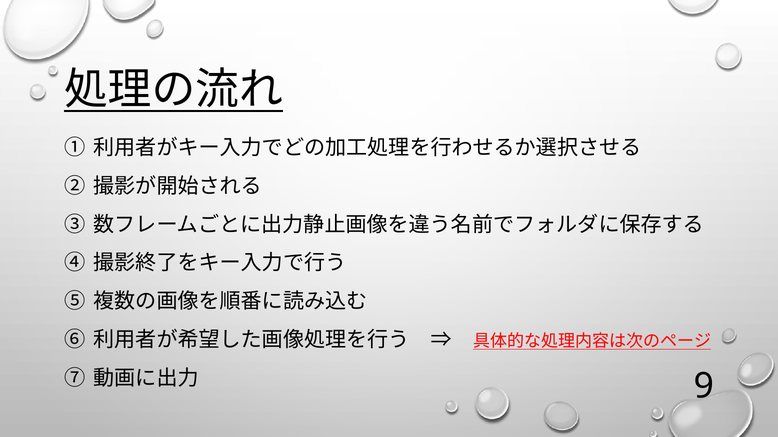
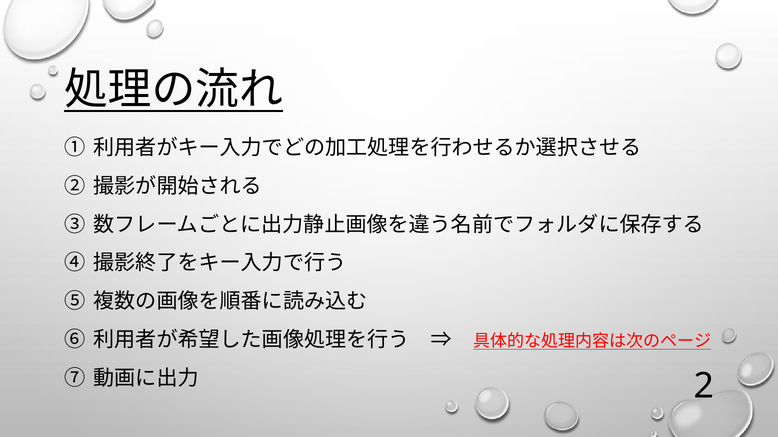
9: 9 -> 2 (704, 387)
